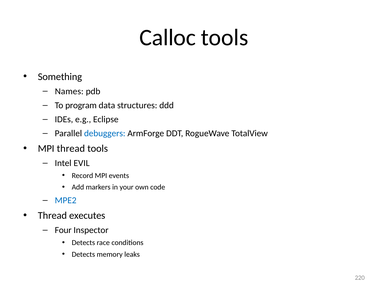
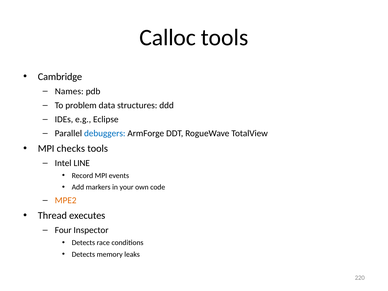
Something: Something -> Cambridge (60, 77)
program: program -> problem (81, 105)
MPI thread: thread -> checks (71, 149)
EVIL: EVIL -> LINE (82, 163)
MPE2 colour: blue -> orange (66, 200)
